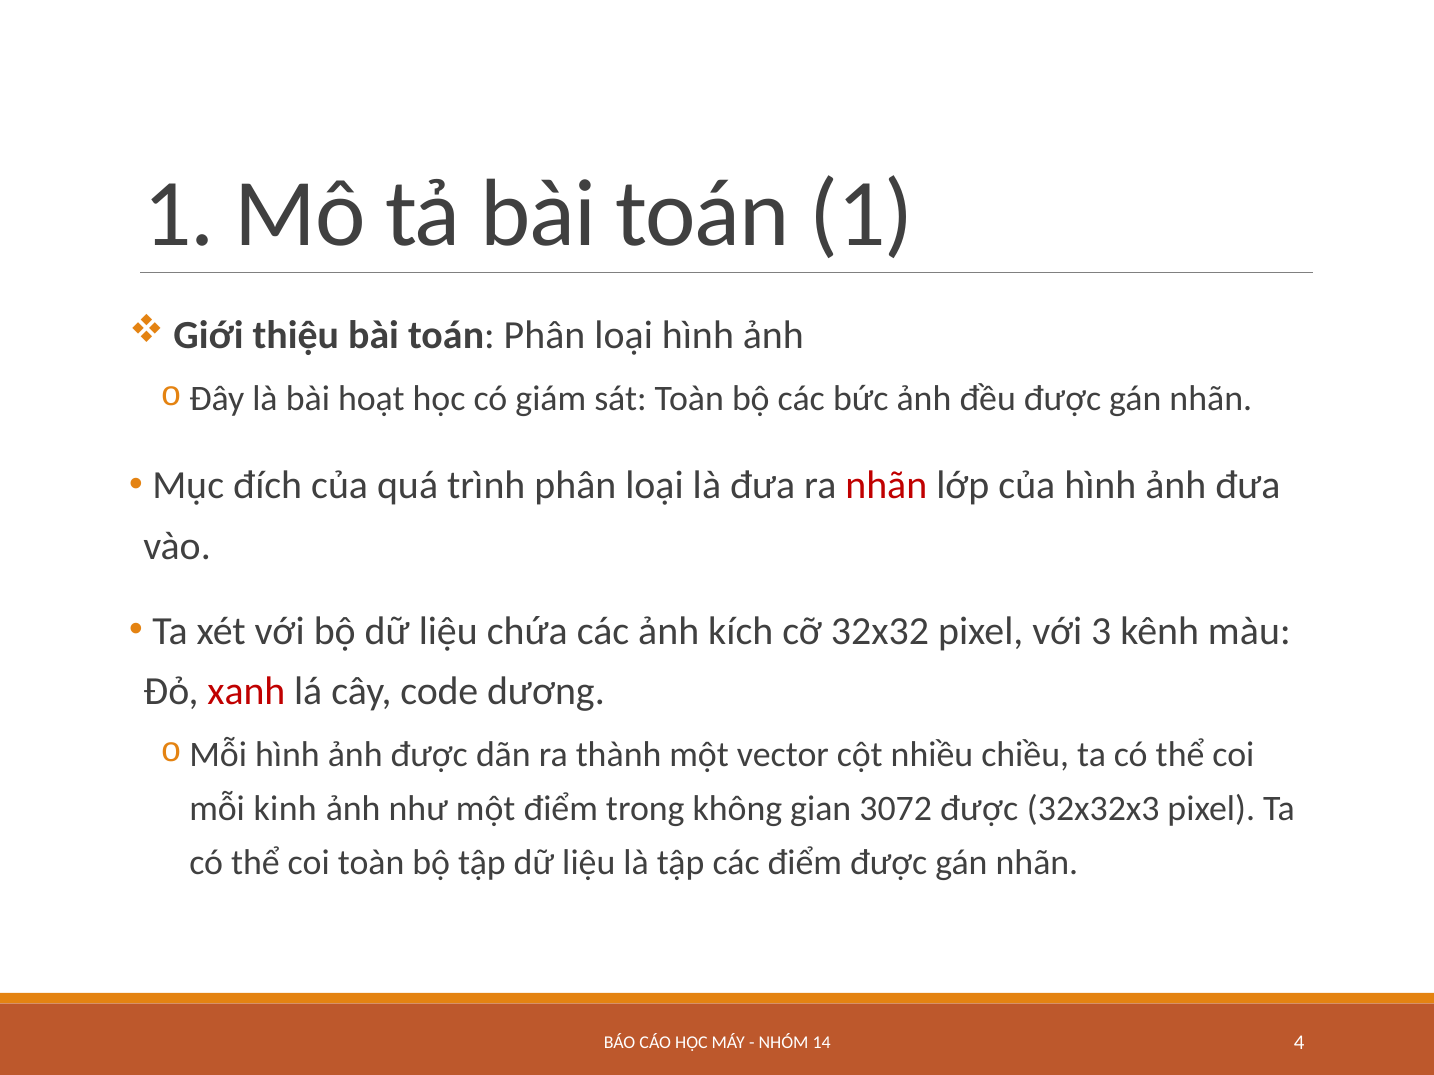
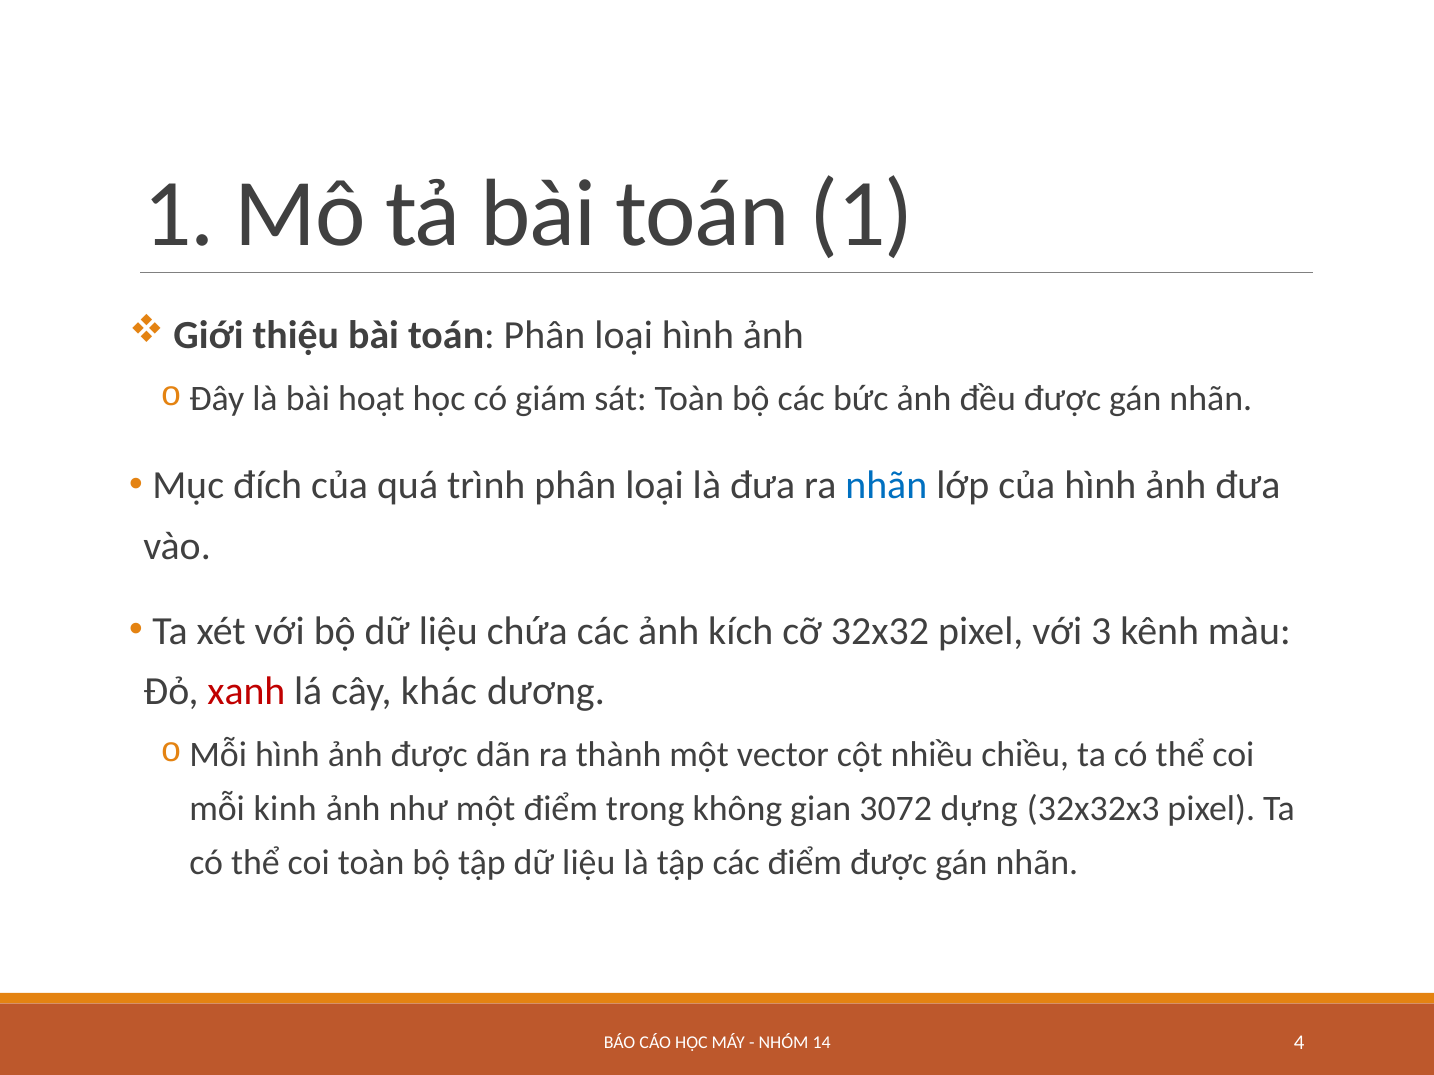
nhãn colour: red -> blue (886, 486)
code: code -> khác (439, 692)
3072 được: được -> dựng (979, 809)
